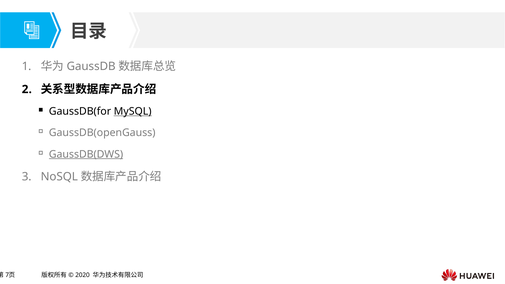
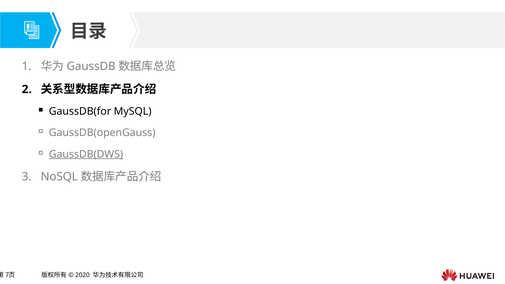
MySQL underline: present -> none (133, 111)
